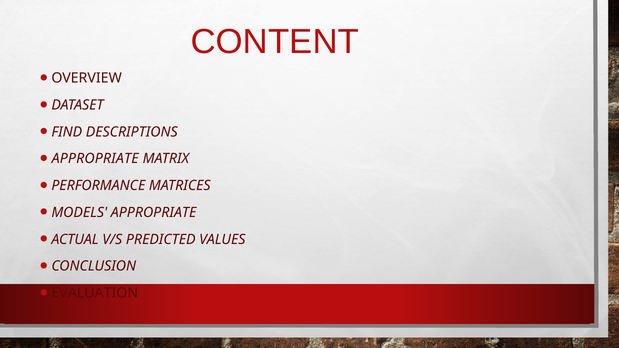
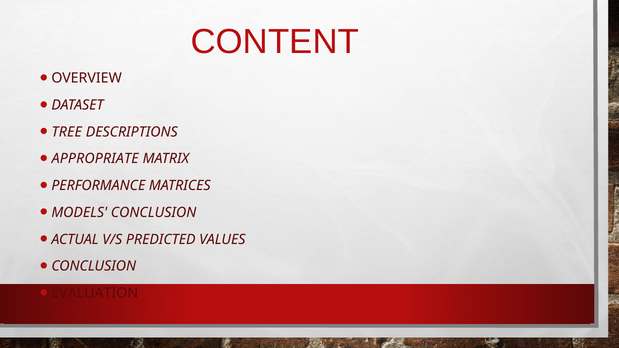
FIND: FIND -> TREE (67, 132)
MODELS APPROPRIATE: APPROPRIATE -> CONCLUSION (154, 213)
